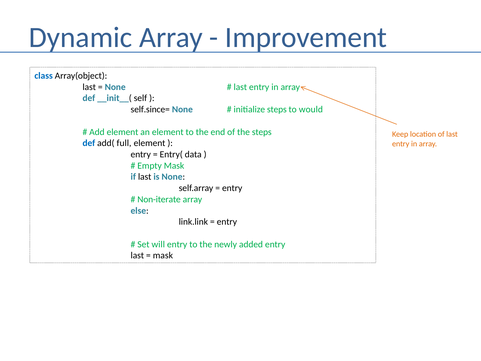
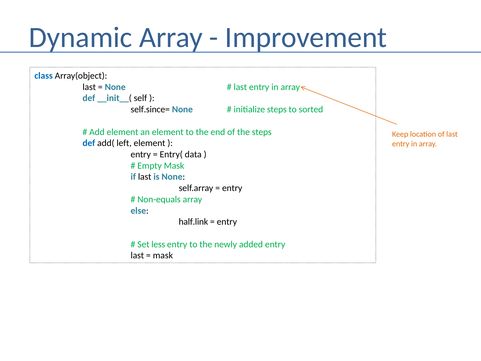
would: would -> sorted (311, 109)
full: full -> left (124, 143)
Non-iterate: Non-iterate -> Non-equals (159, 199)
link.link: link.link -> half.link (193, 222)
will: will -> less (158, 244)
